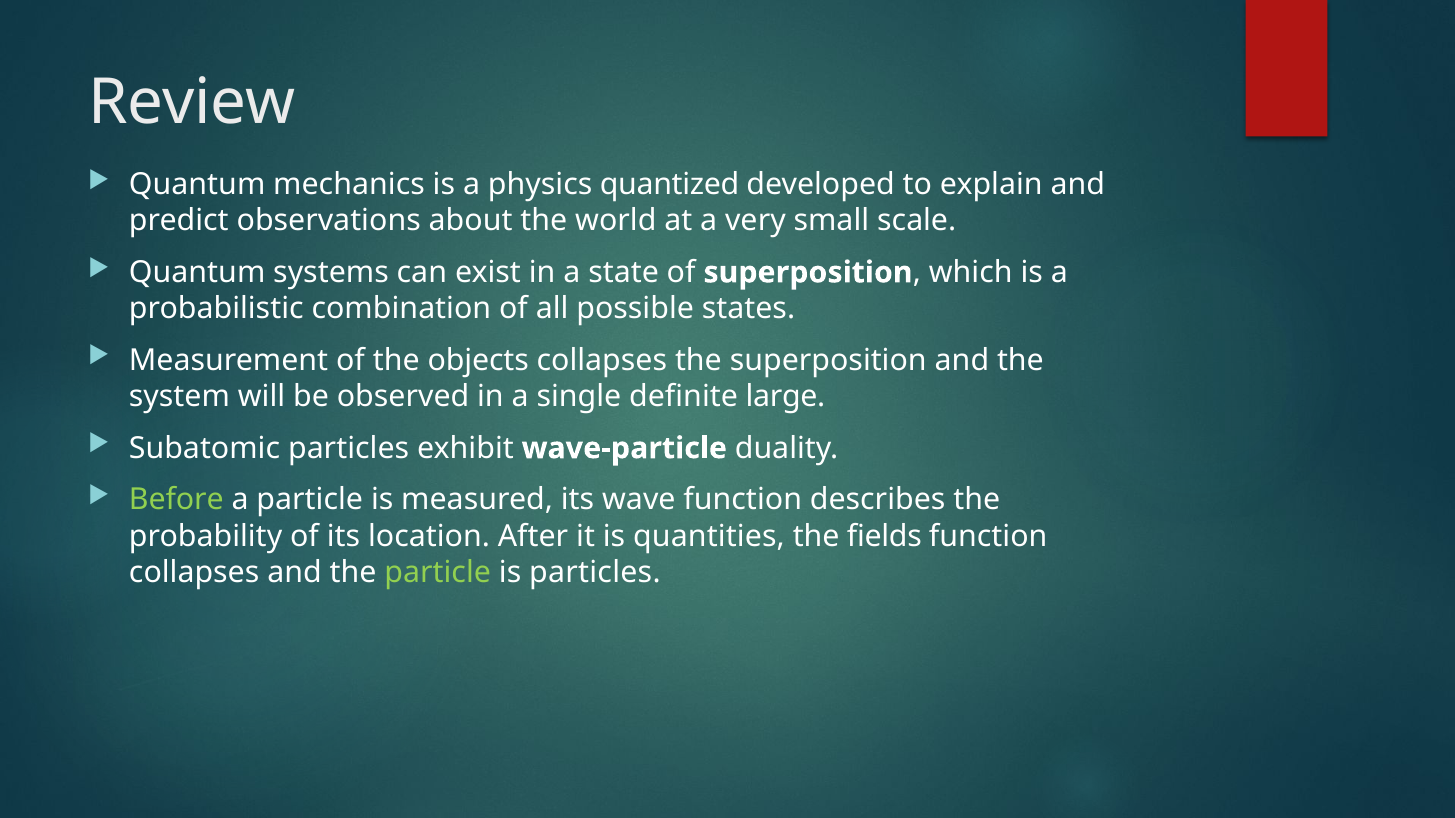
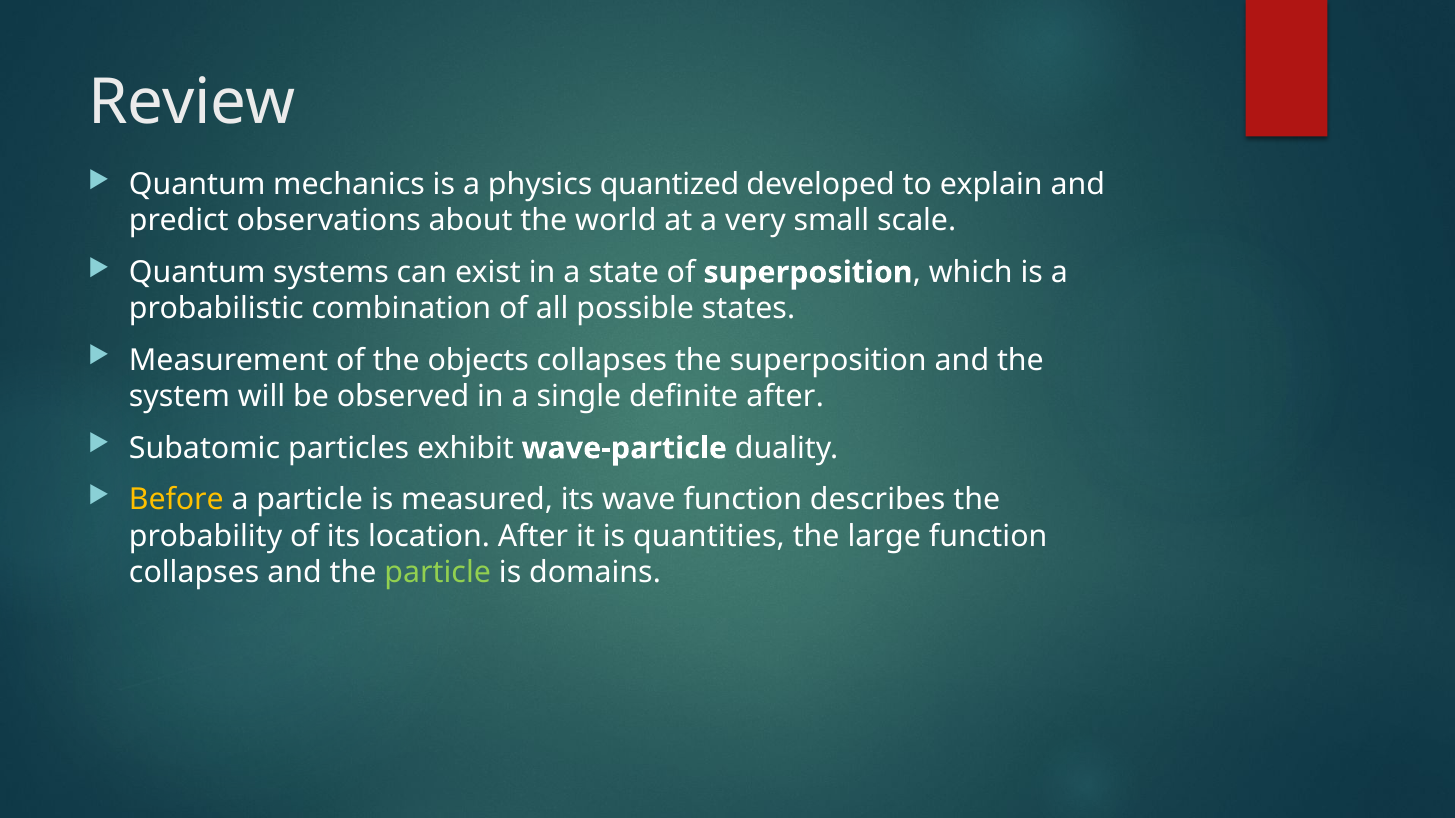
definite large: large -> after (785, 397)
Before colour: light green -> yellow (176, 500)
fields: fields -> large (884, 536)
is particles: particles -> domains (595, 573)
